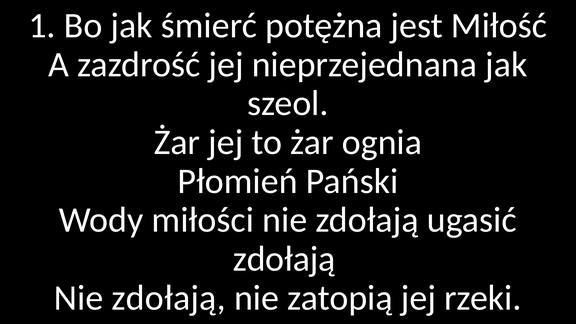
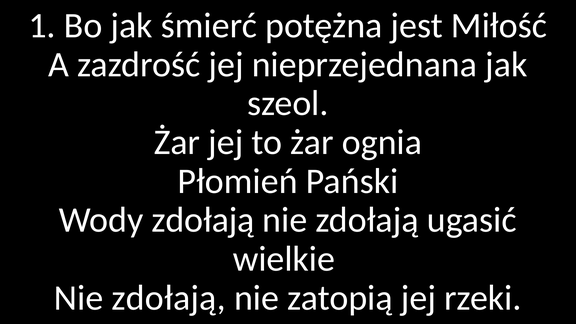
Wody miłości: miłości -> zdołają (203, 220)
zdołają: zdołają -> wielkie (284, 259)
